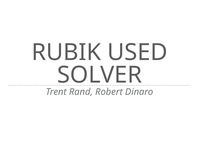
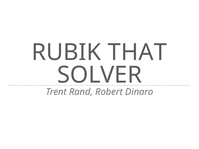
USED: USED -> THAT (137, 52)
